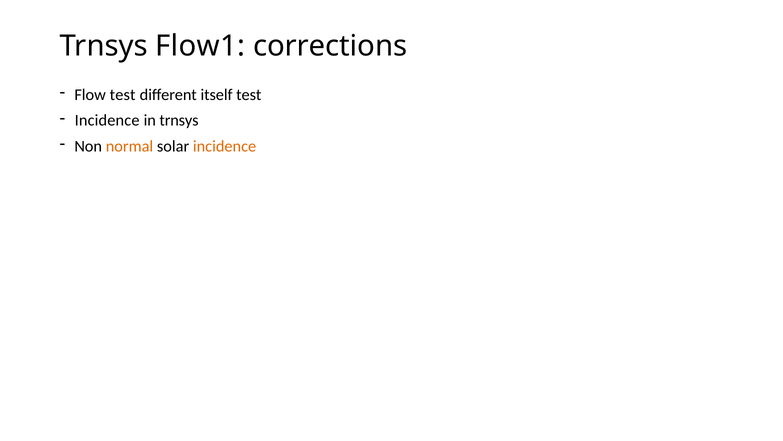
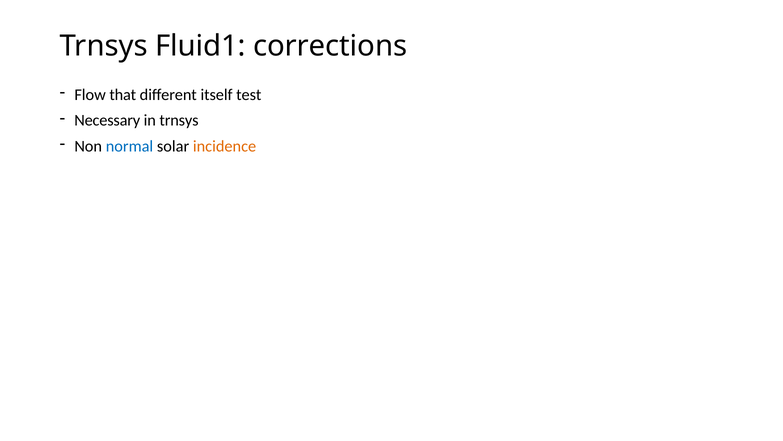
Flow1: Flow1 -> Fluid1 (200, 46)
Flow test: test -> that (123, 95)
Incidence: Incidence -> Necessary (107, 120)
normal colour: orange -> blue (129, 146)
